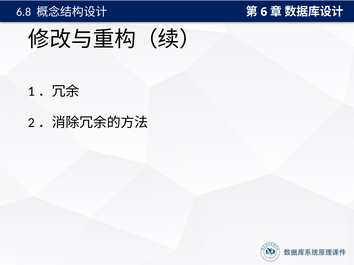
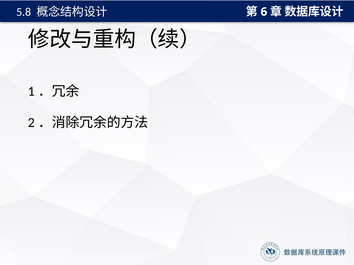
6.8: 6.8 -> 5.8 (24, 12)
